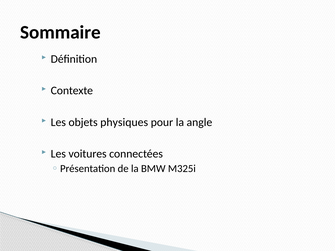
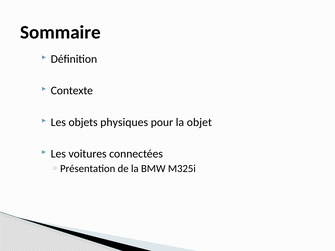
angle: angle -> objet (199, 122)
